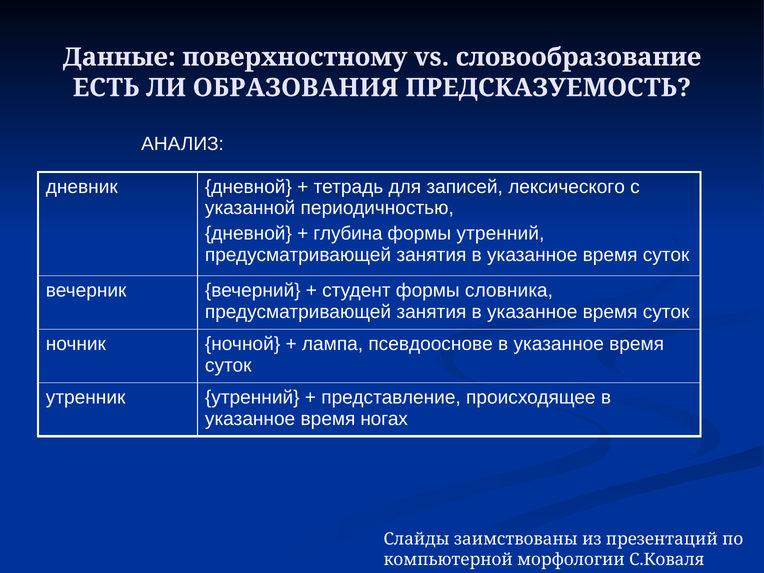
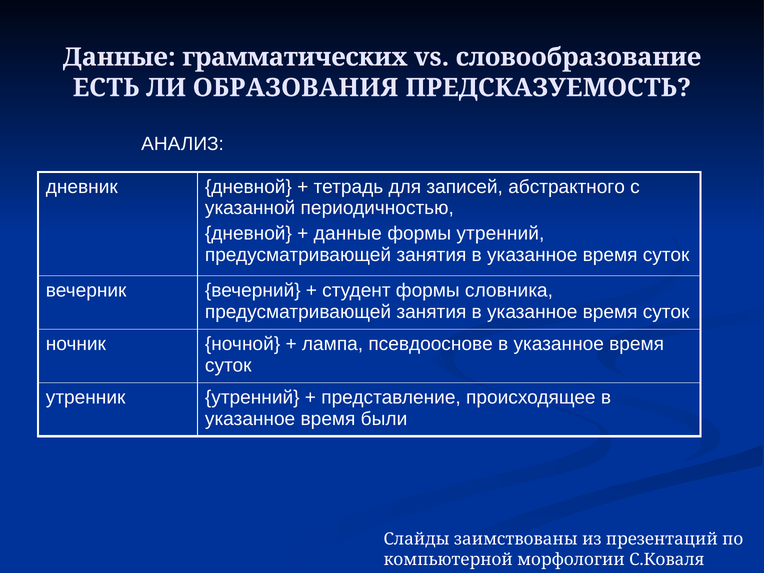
поверхностному: поверхностному -> грамматических (295, 57)
лексического: лексического -> абстрактного (567, 187)
глубина: глубина -> данные (348, 233)
ногах: ногах -> были (384, 419)
